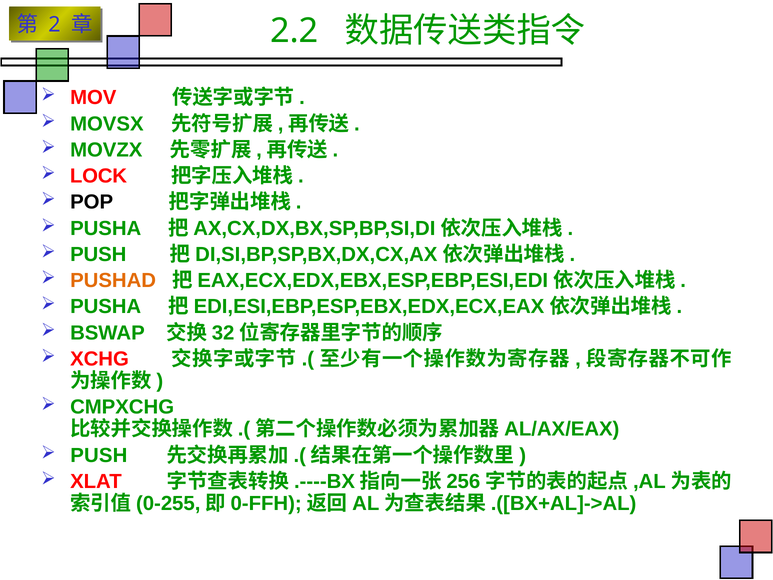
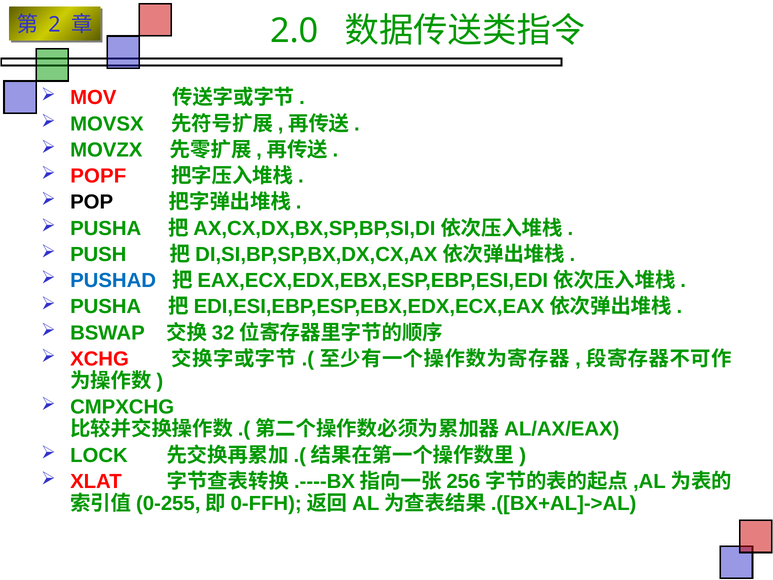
2.2: 2.2 -> 2.0 (294, 31)
LOCK: LOCK -> POPF (98, 176)
PUSHAD colour: orange -> blue (113, 280)
PUSH: PUSH -> LOCK (99, 455)
